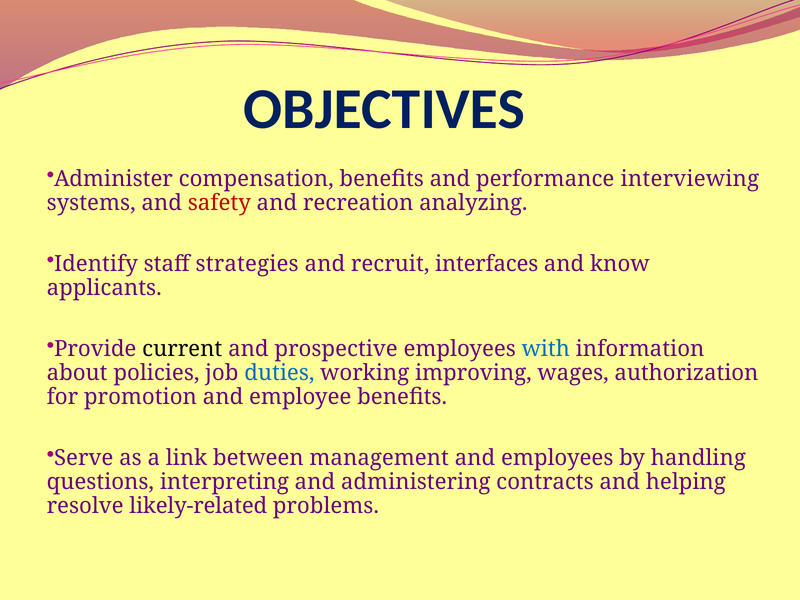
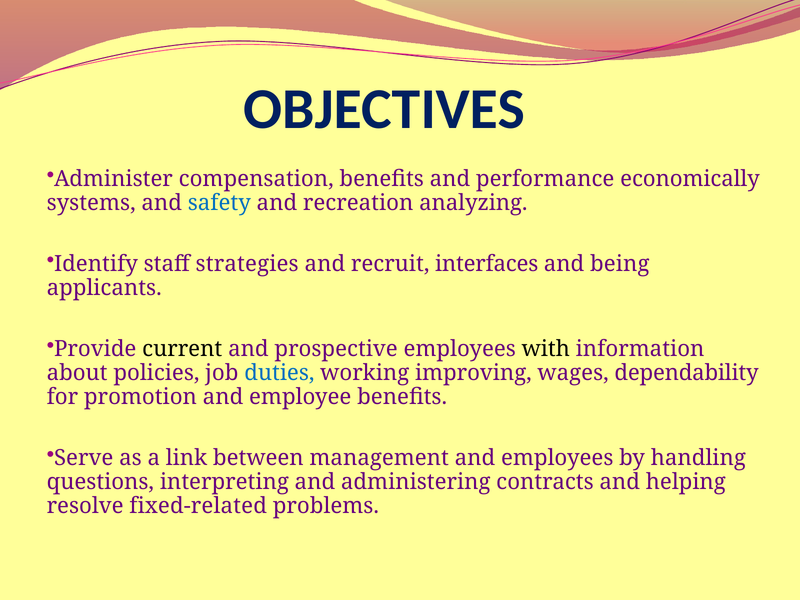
interviewing: interviewing -> economically (690, 179)
safety colour: red -> blue (219, 203)
know: know -> being (620, 264)
with colour: blue -> black (546, 349)
authorization: authorization -> dependability (687, 373)
likely-related: likely-related -> fixed-related (198, 506)
